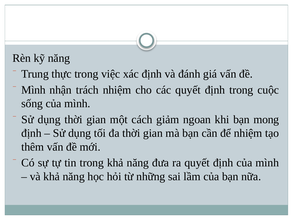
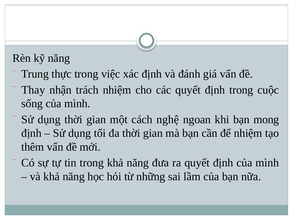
Mình: Mình -> Thay (33, 90)
giảm: giảm -> nghệ (168, 119)
